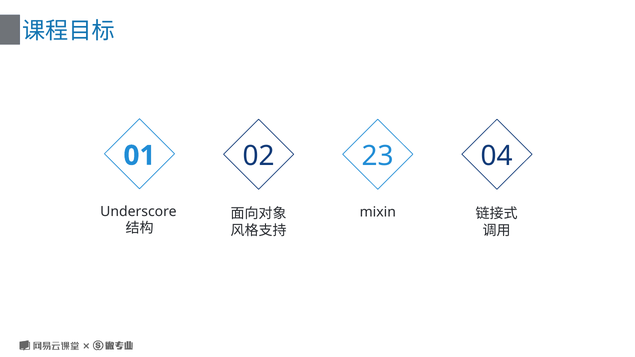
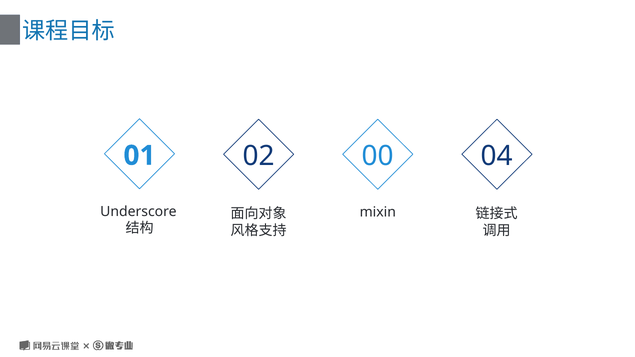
23: 23 -> 00 (378, 156)
